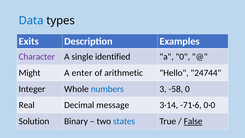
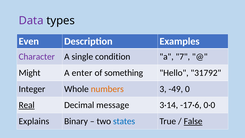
Data colour: blue -> purple (31, 21)
Exits: Exits -> Even (29, 41)
identified: identified -> condition (113, 57)
a 0: 0 -> 7 (183, 57)
arithmetic: arithmetic -> something (124, 73)
24744: 24744 -> 31792 (206, 73)
numbers colour: blue -> orange (107, 89)
-58: -58 -> -49 (176, 89)
Real underline: none -> present (27, 105)
-71·6: -71·6 -> -17·6 (191, 105)
Solution: Solution -> Explains (34, 121)
